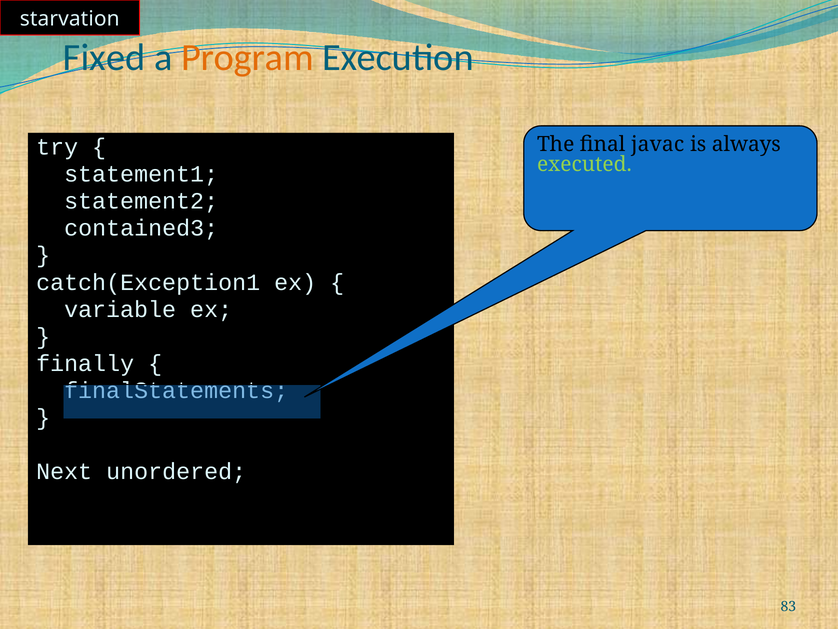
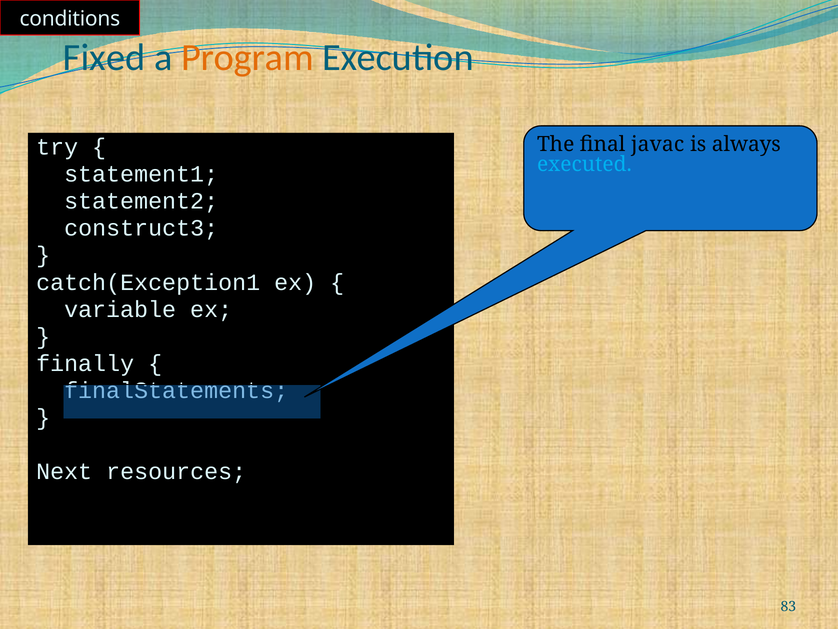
starvation: starvation -> conditions (70, 19)
executed colour: light green -> light blue (584, 164)
contained3: contained3 -> construct3 (141, 228)
unordered: unordered -> resources (176, 471)
